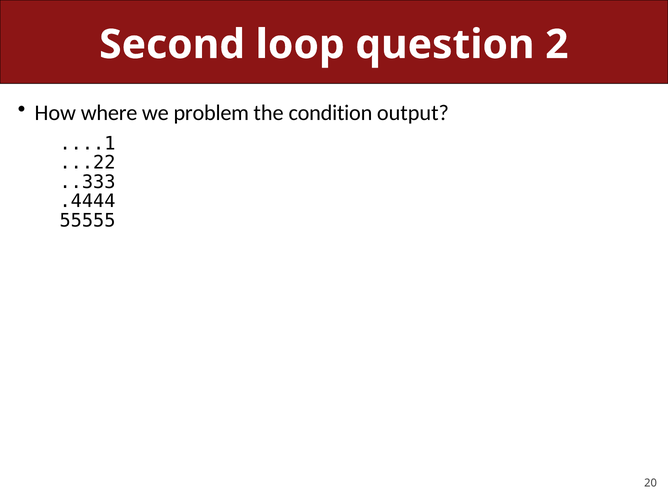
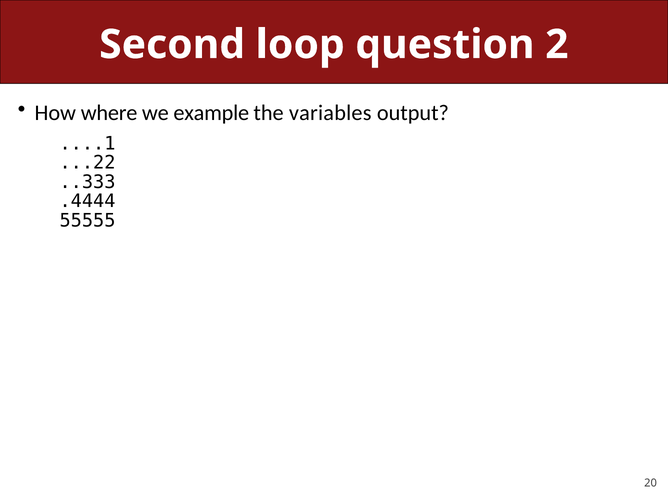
problem: problem -> example (211, 113)
condition: condition -> variables (330, 113)
